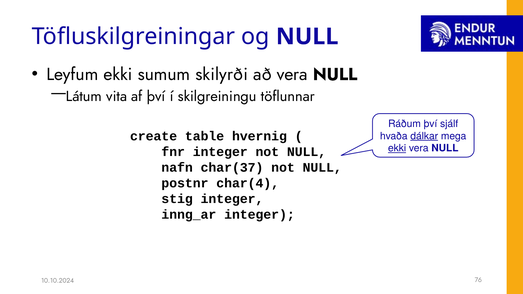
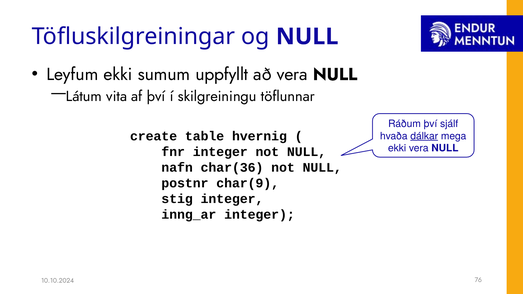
skilyrði: skilyrði -> uppfyllt (222, 74)
ekki underline: present -> none (397, 148)
char(37: char(37 -> char(36 (232, 168)
char(4: char(4 -> char(9 (248, 183)
